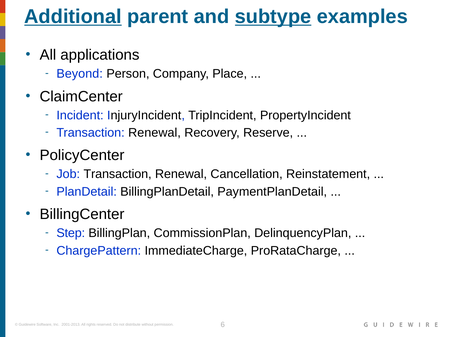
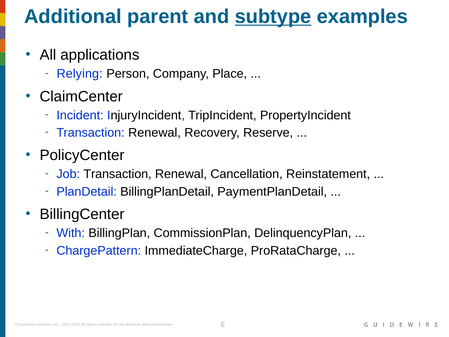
Additional underline: present -> none (73, 17)
Beyond: Beyond -> Relying (80, 74)
Step: Step -> With (71, 233)
